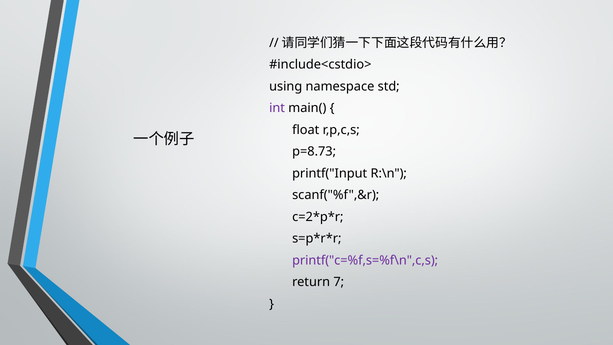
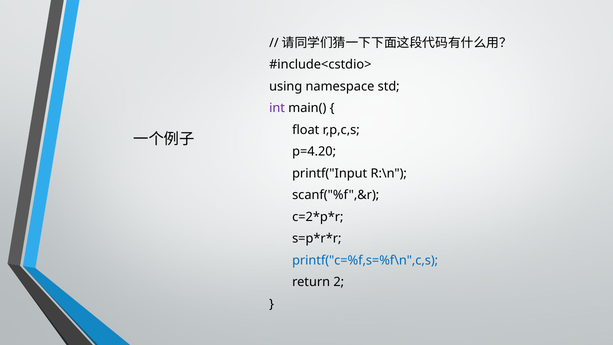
p=8.73: p=8.73 -> p=4.20 (314, 152)
printf("c=%f,s=%f\n",c,s colour: purple -> blue (365, 260)
7: 7 -> 2 (339, 282)
